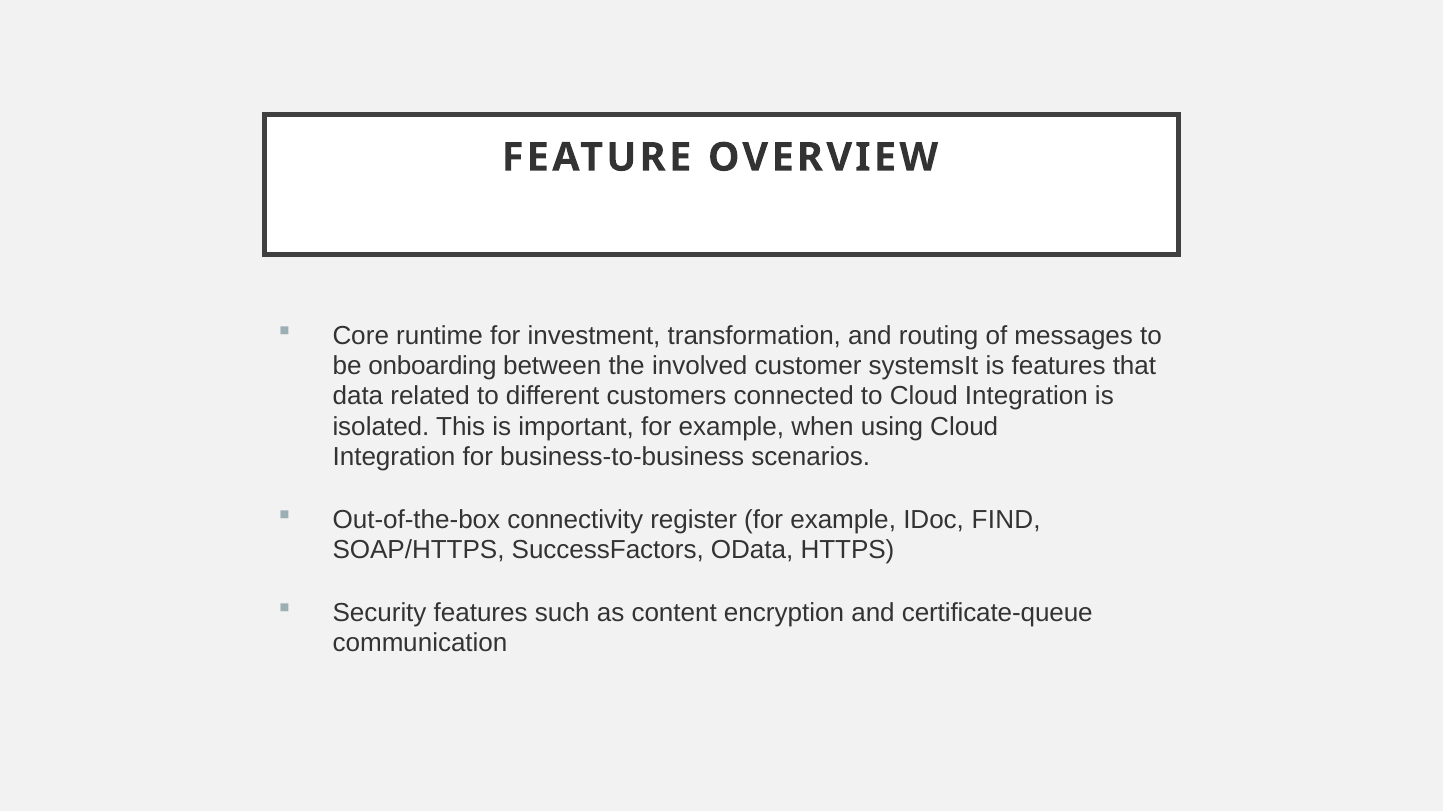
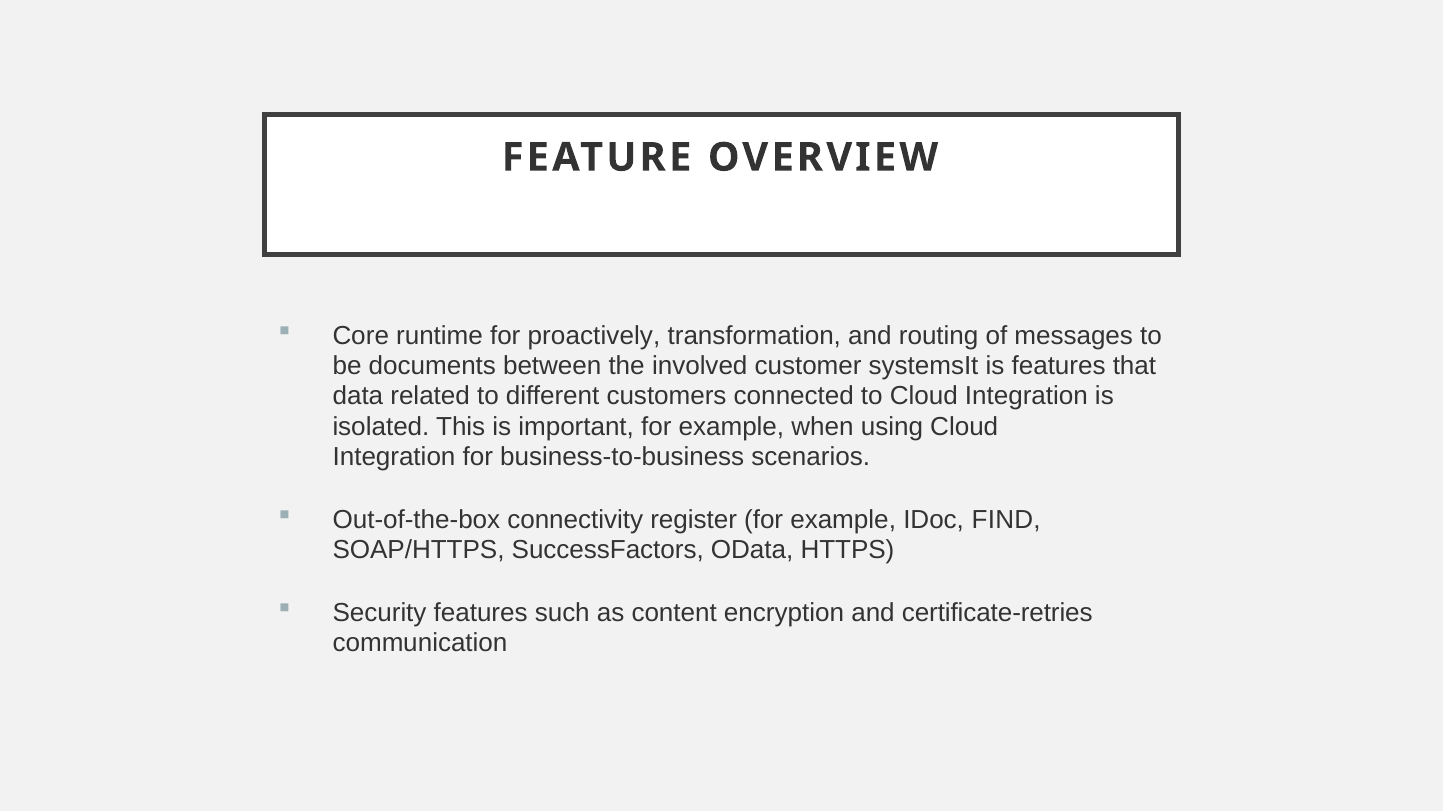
investment: investment -> proactively (594, 336)
onboarding: onboarding -> documents (432, 366)
certificate-queue: certificate-queue -> certificate-retries (997, 613)
